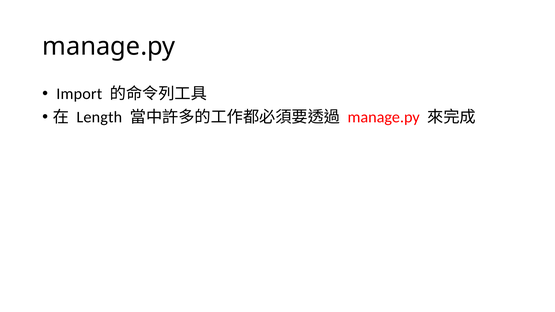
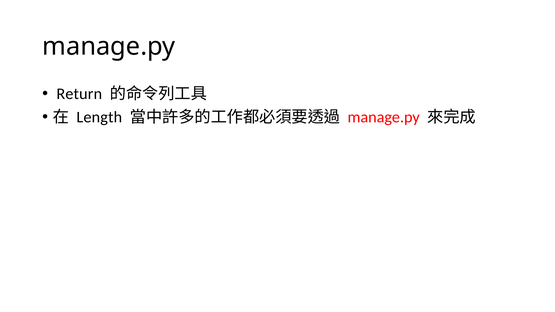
Import: Import -> Return (79, 94)
